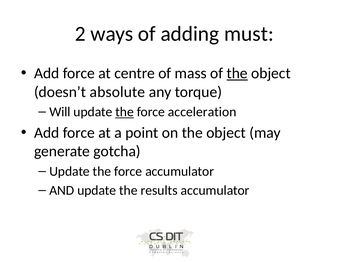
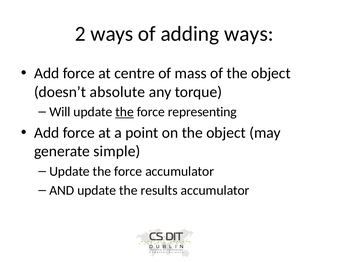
adding must: must -> ways (249, 34)
the underline: present -> none (237, 73)
acceleration: acceleration -> representing (202, 112)
gotcha: gotcha -> simple (117, 151)
